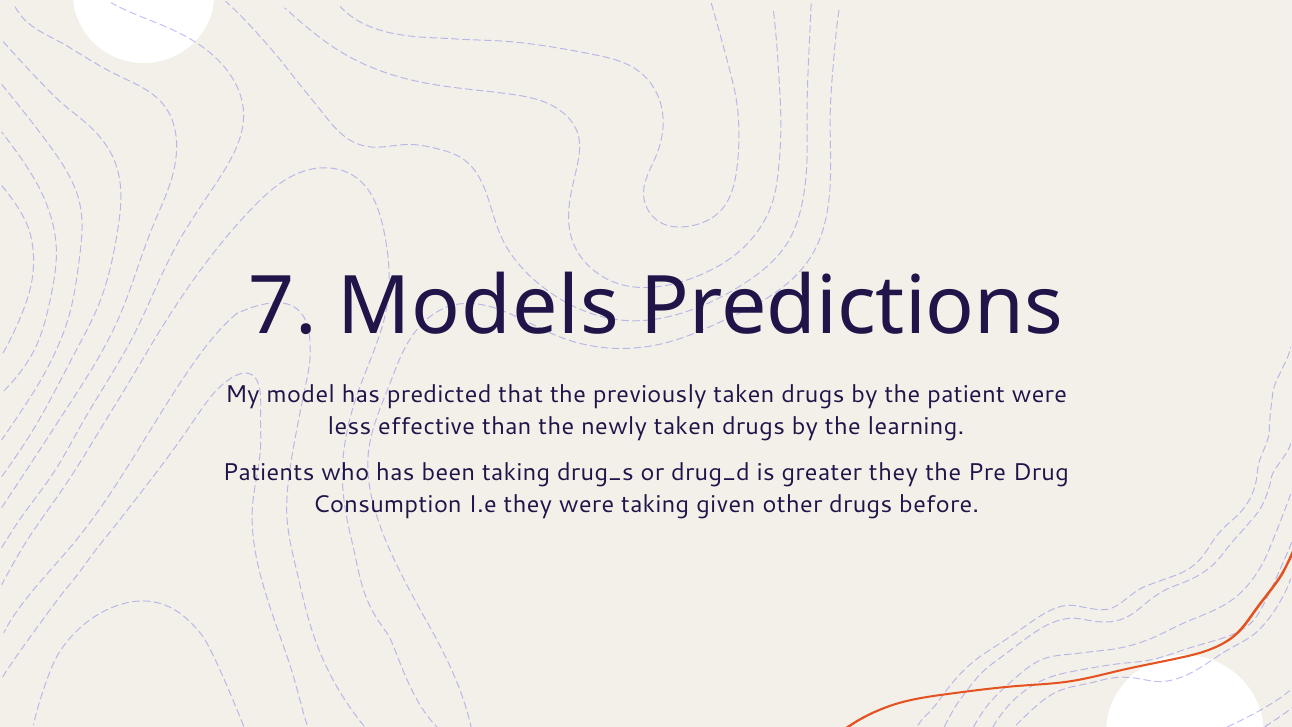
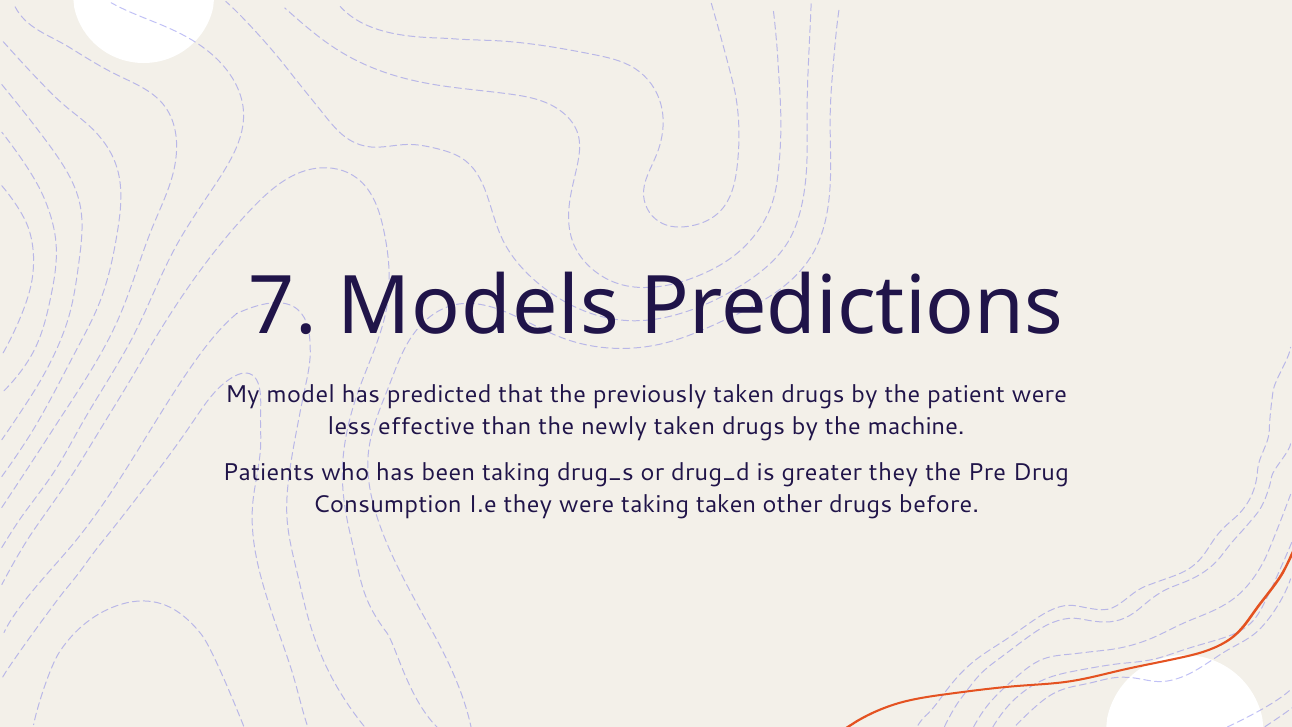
learning: learning -> machine (916, 427)
taking given: given -> taken (726, 504)
